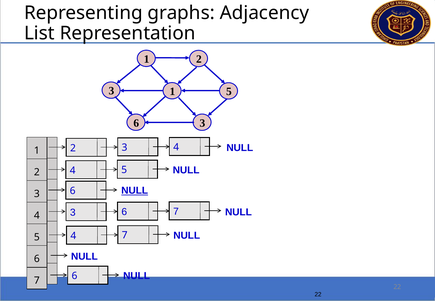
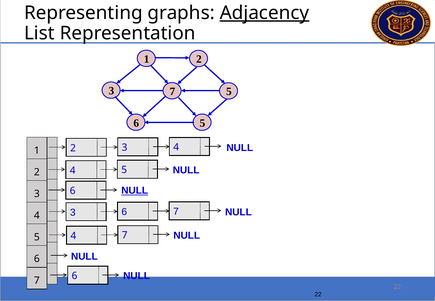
Adjacency underline: none -> present (264, 13)
1: 1 -> 7 (172, 92)
3: 3 -> 5 (202, 123)
